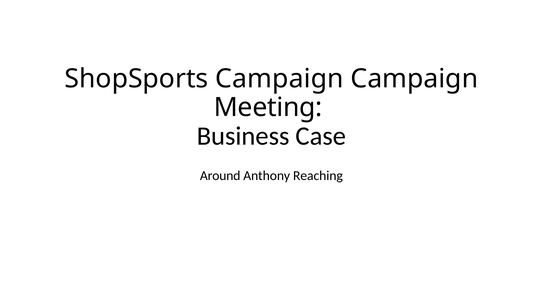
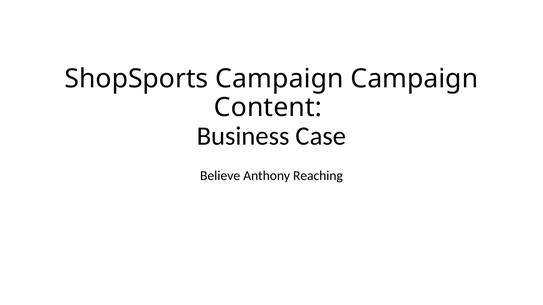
Meeting: Meeting -> Content (268, 107)
Around: Around -> Believe (220, 176)
